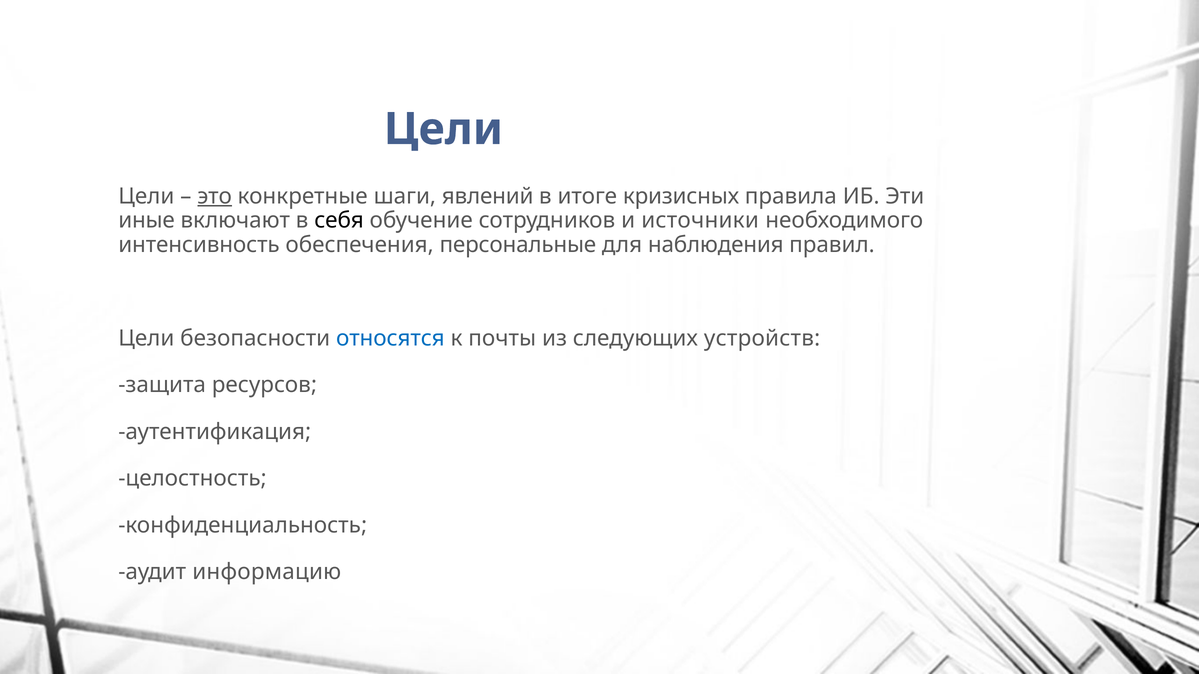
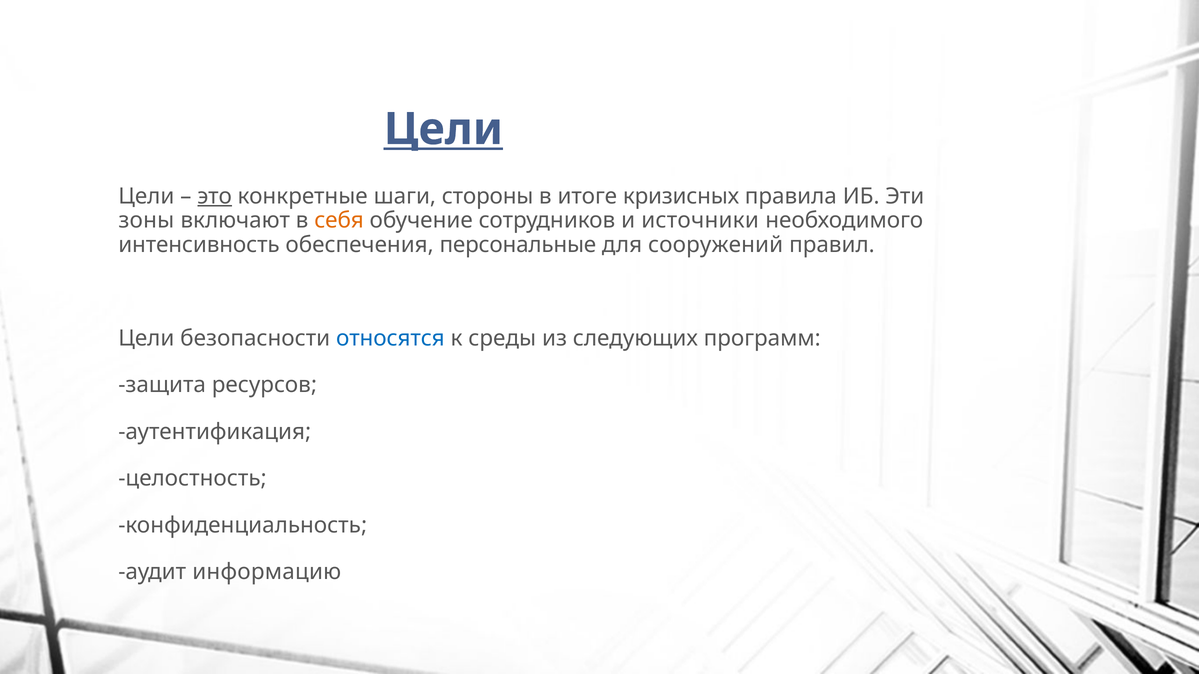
Цели underline: none -> present (443, 129)
явлений: явлений -> стороны (488, 196)
иные: иные -> зоны (146, 221)
себя colour: black -> orange (339, 221)
наблюдения: наблюдения -> сооружений (716, 245)
почты: почты -> среды (502, 339)
устройств: устройств -> программ (762, 339)
